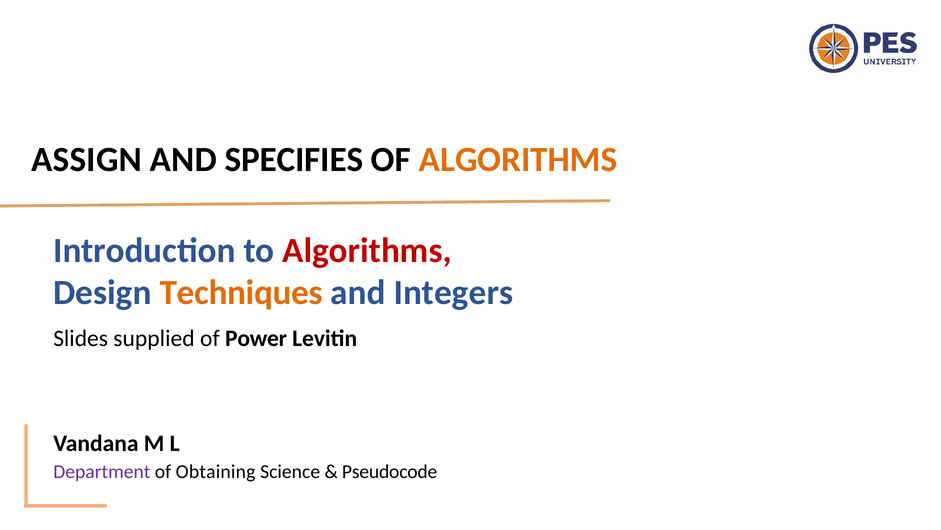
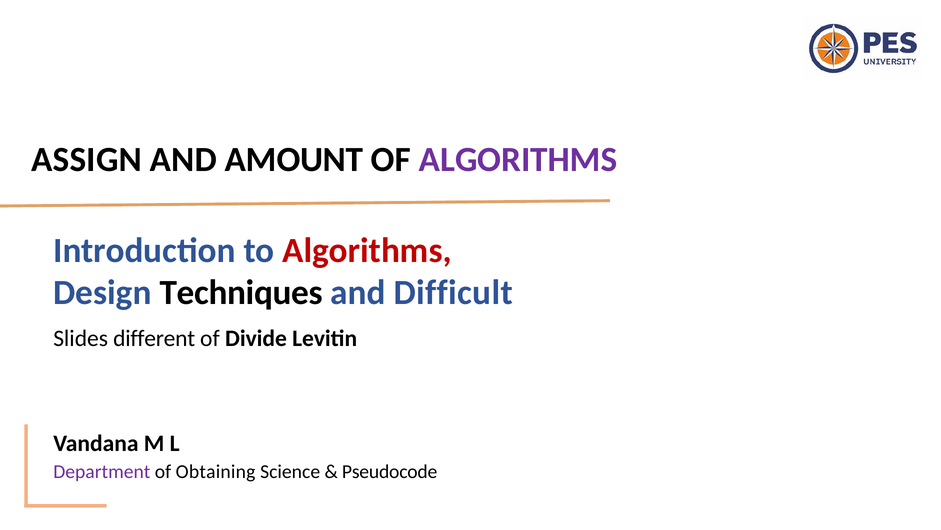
SPECIFIES: SPECIFIES -> AMOUNT (294, 160)
ALGORITHMS colour: orange -> purple (518, 160)
Techniques colour: orange -> black (241, 292)
Integers: Integers -> Difficult (453, 292)
supplied: supplied -> different (154, 338)
Power: Power -> Divide (256, 338)
